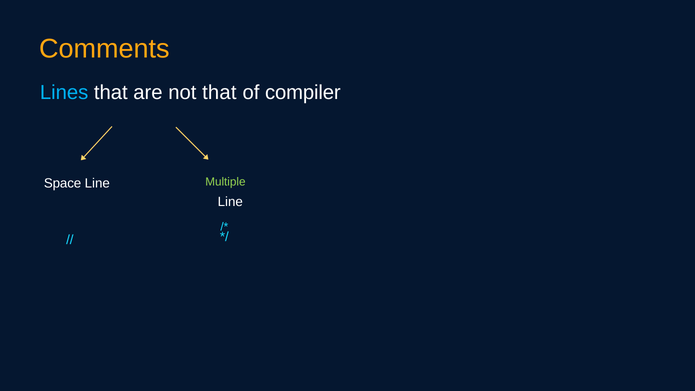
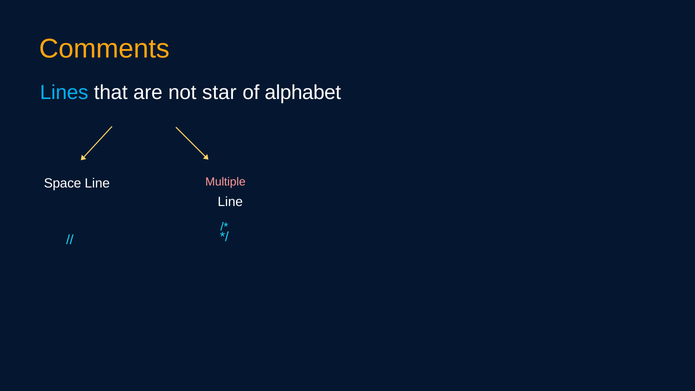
not that: that -> star (219, 92)
compiler: compiler -> alphabet (303, 92)
Multiple colour: light green -> pink (225, 182)
